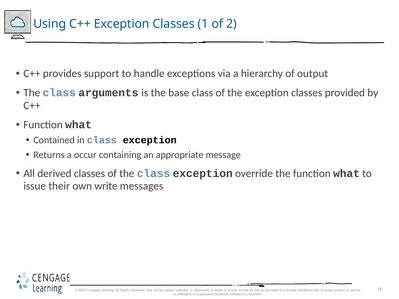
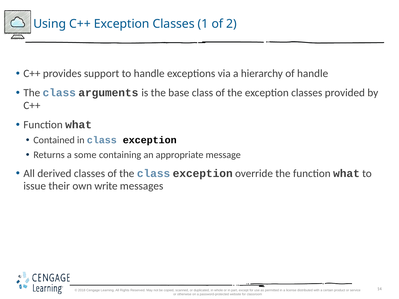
of output: output -> handle (313, 74)
occur: occur -> some (85, 155)
